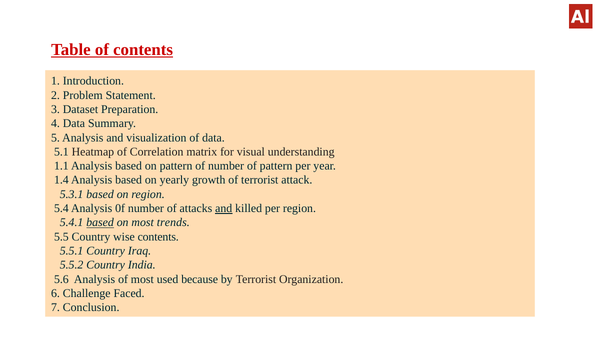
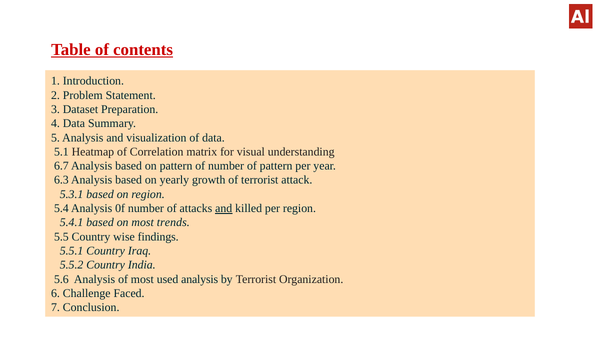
1.1: 1.1 -> 6.7 (61, 166)
1.4: 1.4 -> 6.3 (61, 180)
based underline: present -> none (100, 222)
wise contents: contents -> findings (158, 236)
used because: because -> analysis (200, 279)
